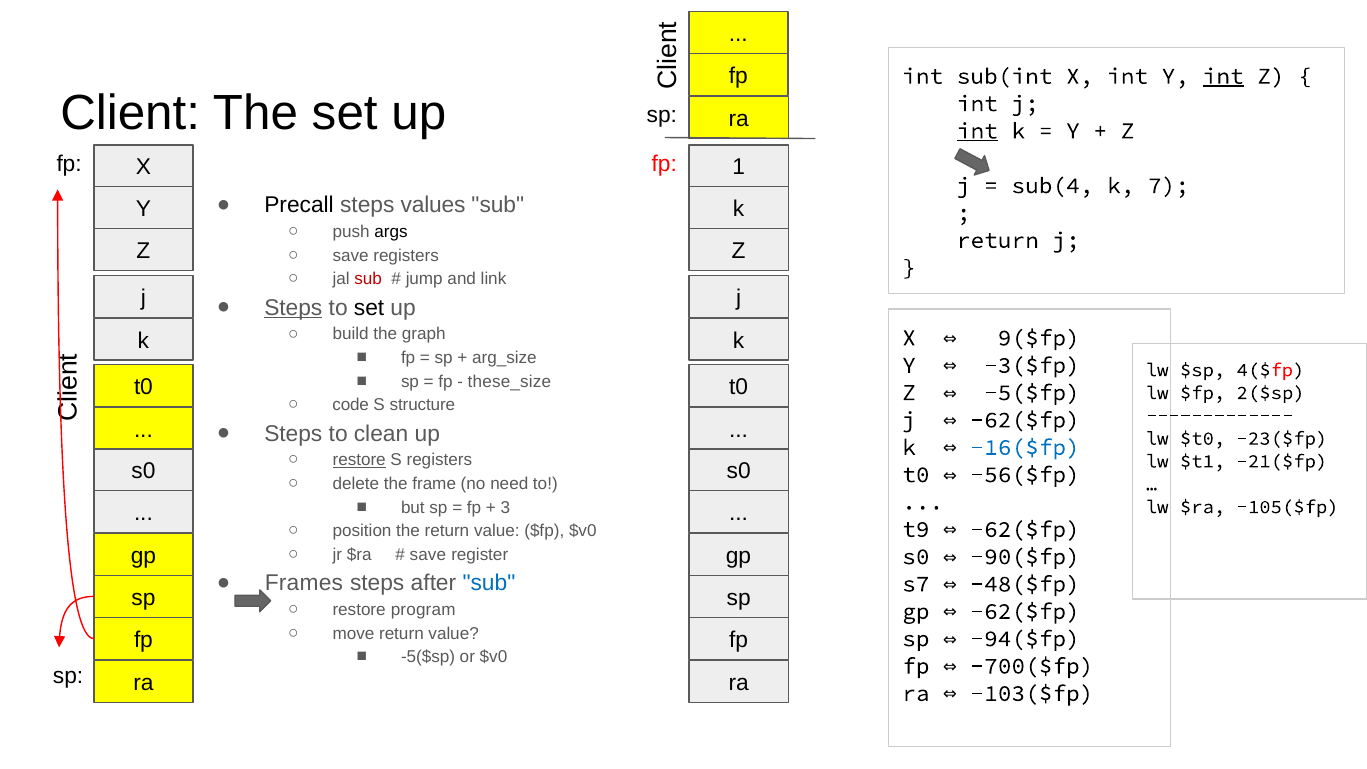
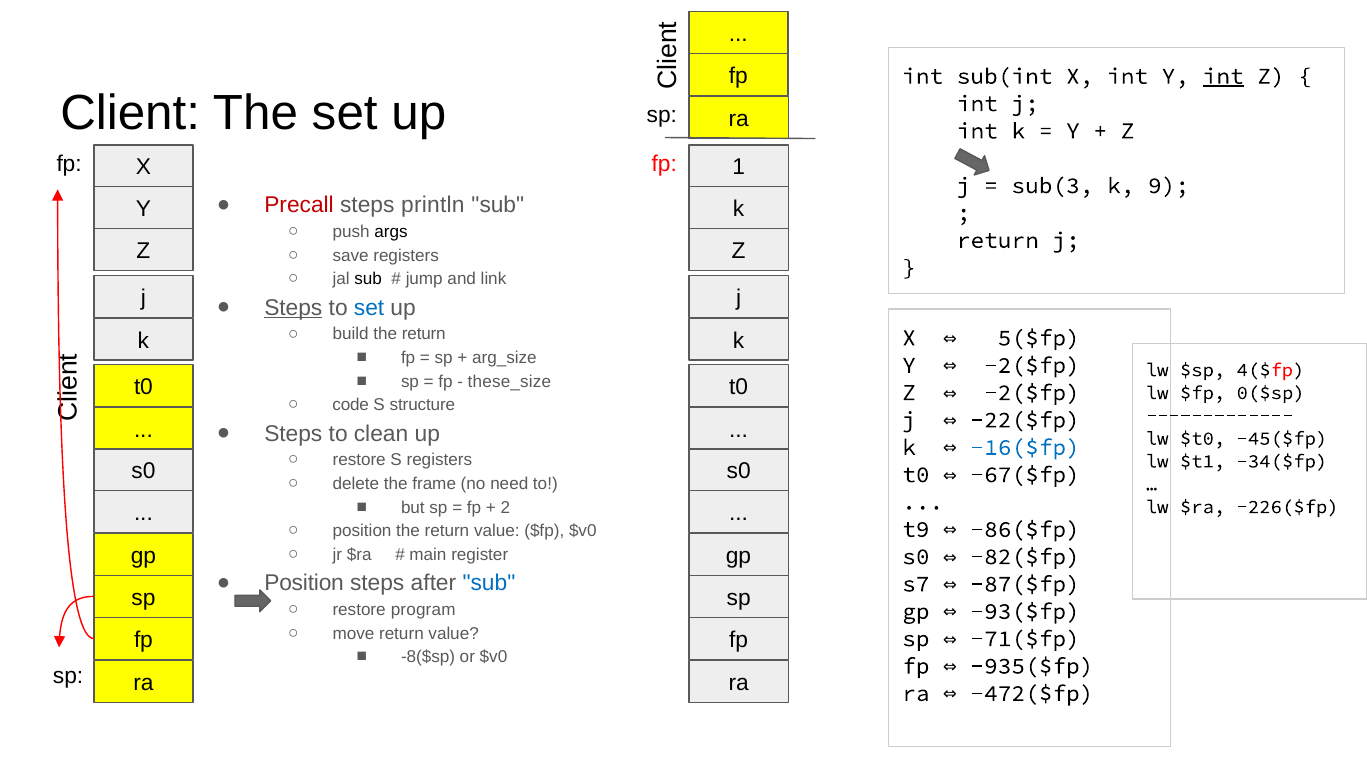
int underline: present -> none (977, 131)
sub(4: sub(4 -> sub(3 (1052, 186)
7: 7 -> 9 (1169, 186)
Precall colour: black -> red (299, 205)
values: values -> println (433, 205)
sub colour: red -> black (368, 279)
set colour: black -> blue (369, 308)
build the graph: graph -> return (424, 334)
9($fp: 9($fp -> 5($fp (1039, 338)
Y -3($fp: -3($fp -> -2($fp (1032, 365)
Z -5($fp: -5($fp -> -2($fp (1032, 393)
2($sp: 2($sp -> 0($sp (1271, 393)
j -62($fp: -62($fp -> -22($fp (1025, 420)
-23($fp: -23($fp -> -45($fp (1282, 438)
restore underline: present -> none (359, 460)
-21($fp: -21($fp -> -34($fp (1282, 461)
-56($fp: -56($fp -> -67($fp (1025, 475)
3: 3 -> 2 (505, 507)
-105($fp: -105($fp -> -226($fp (1288, 507)
t9 -62($fp: -62($fp -> -86($fp (1025, 529)
save: save -> main (428, 555)
-90($fp: -90($fp -> -82($fp (1025, 557)
Frames: Frames -> Position (304, 583)
-48($fp: -48($fp -> -87($fp (1025, 584)
gp -62($fp: -62($fp -> -93($fp (1025, 611)
-94($fp: -94($fp -> -71($fp (1025, 639)
-5($sp: -5($sp -> -8($sp (428, 657)
-700($fp: -700($fp -> -935($fp (1032, 666)
-103($fp: -103($fp -> -472($fp (1032, 693)
